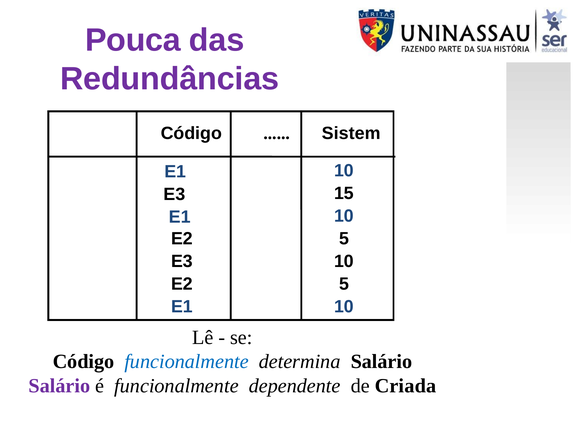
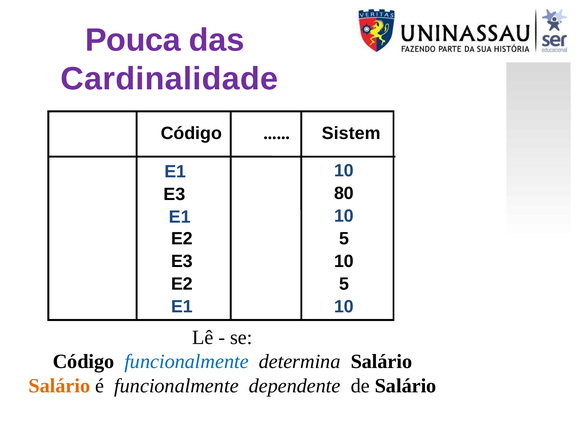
Redundâncias: Redundâncias -> Cardinalidade (169, 79)
15: 15 -> 80 (344, 193)
Salário colour: purple -> orange (59, 386)
de Criada: Criada -> Salário (406, 386)
